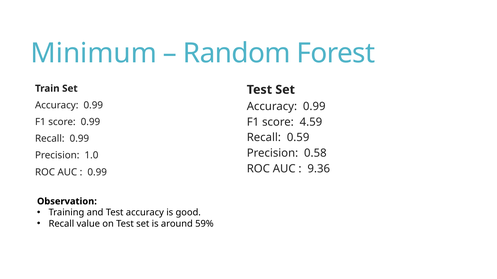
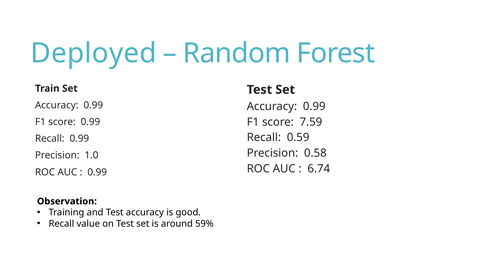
Minimum: Minimum -> Deployed (94, 53)
4.59: 4.59 -> 7.59 (311, 122)
9.36: 9.36 -> 6.74 (319, 169)
